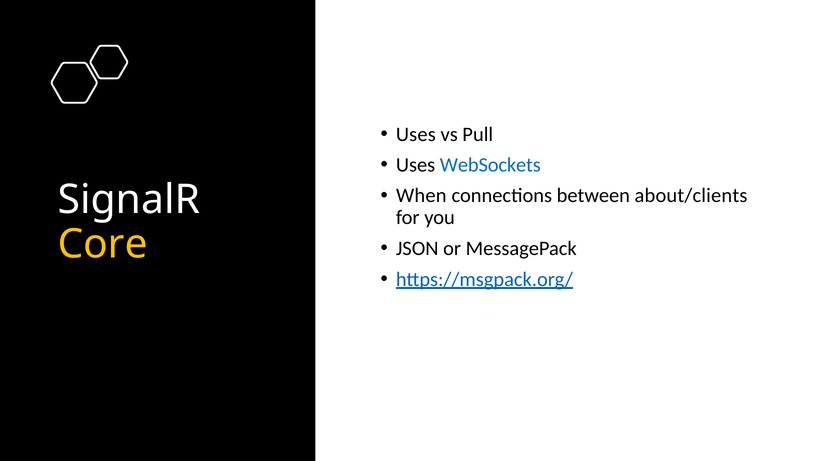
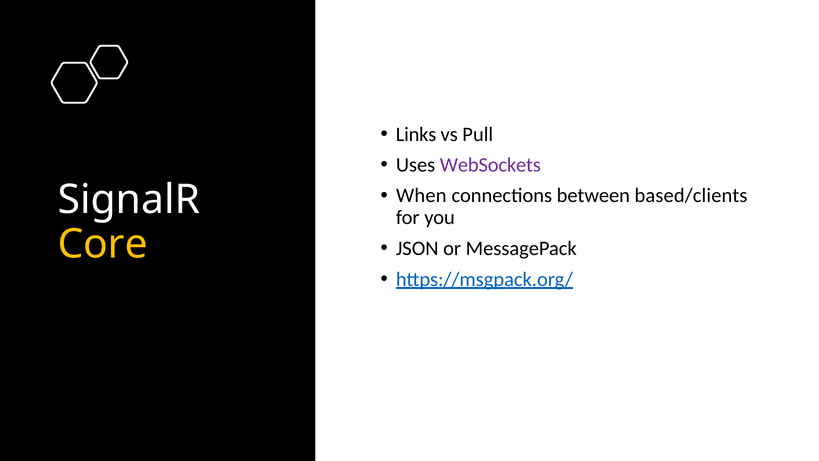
Uses: Uses -> Links (416, 134)
WebSockets colour: blue -> purple (490, 165)
about/clients: about/clients -> based/clients (691, 195)
